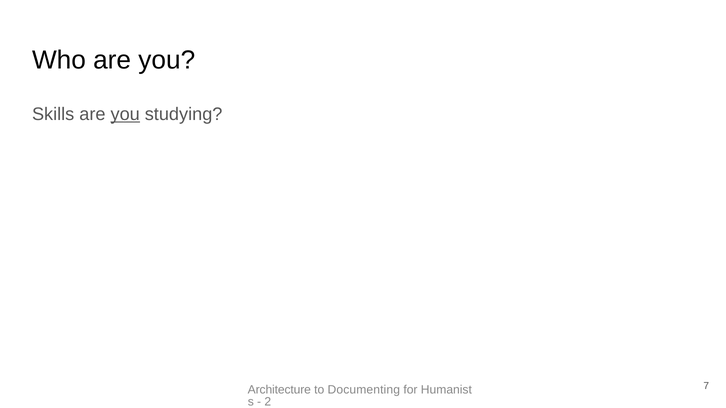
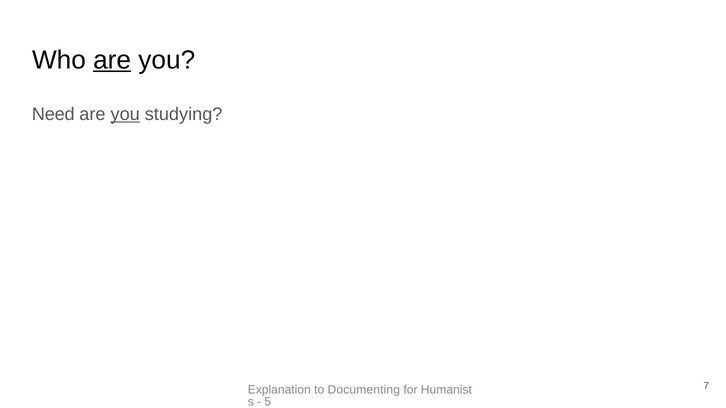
are underline: none -> present (112, 60)
Skills: Skills -> Need (53, 114)
Architecture: Architecture -> Explanation (279, 390)
2: 2 -> 5 (268, 402)
